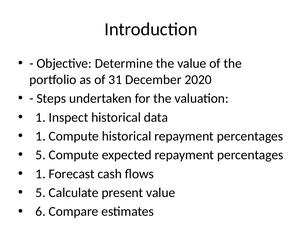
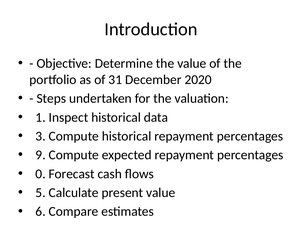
1: 1 -> 3 (41, 136)
5: 5 -> 9 (41, 155)
1: 1 -> 0 (41, 173)
